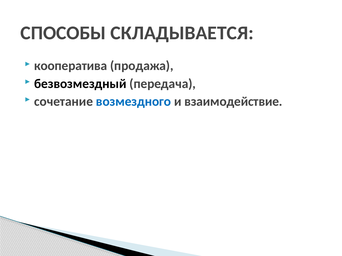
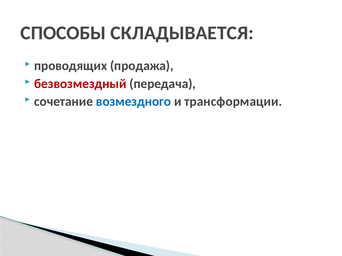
кооператива: кооператива -> проводящих (71, 66)
безвозмездный colour: black -> red (80, 84)
взаимодействие: взаимодействие -> трансформации (233, 102)
